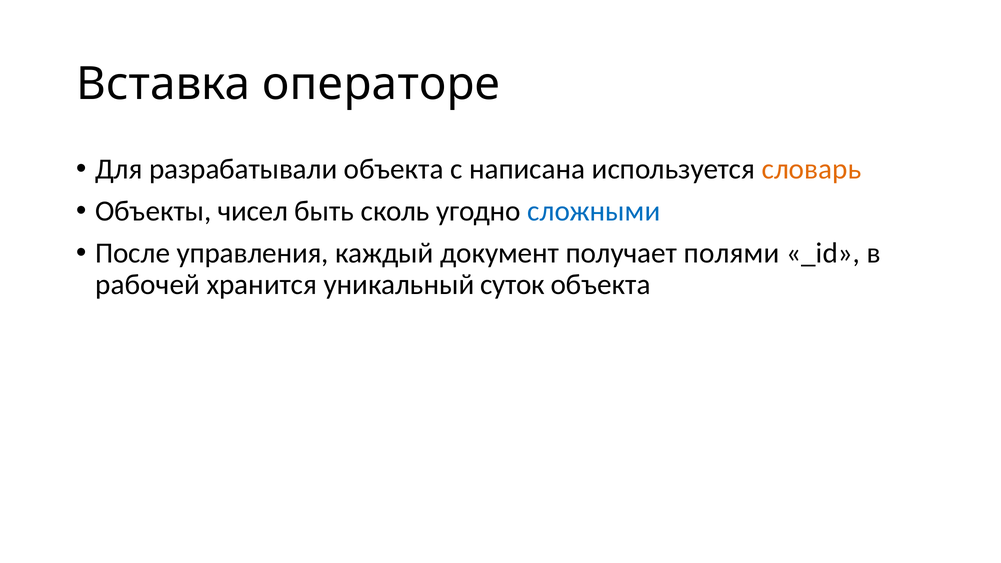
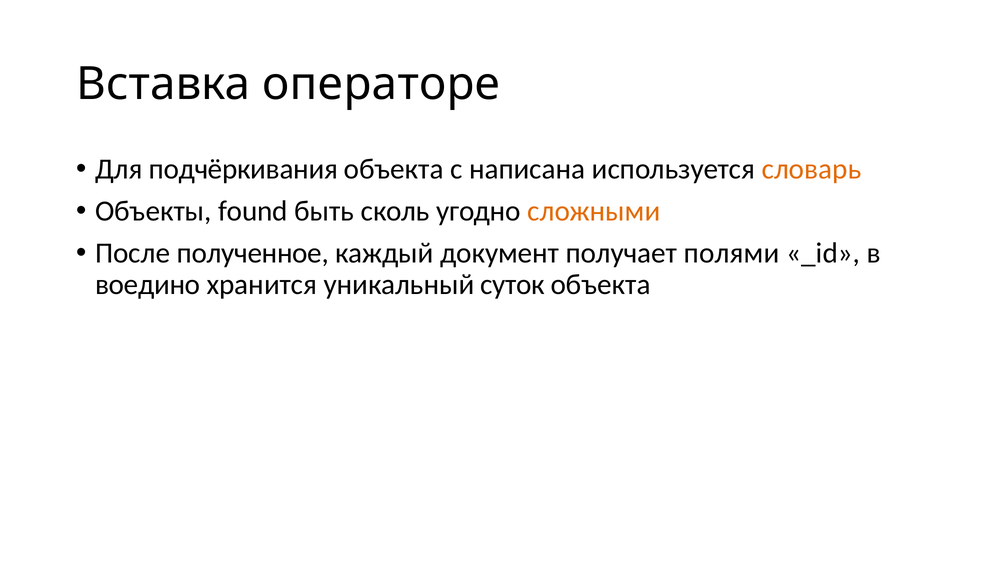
разрабатывали: разрабатывали -> подчёркивания (243, 169)
чисел: чисел -> found (253, 211)
сложными colour: blue -> orange (594, 211)
управления: управления -> полученное (253, 253)
рабочей: рабочей -> воедино (148, 285)
